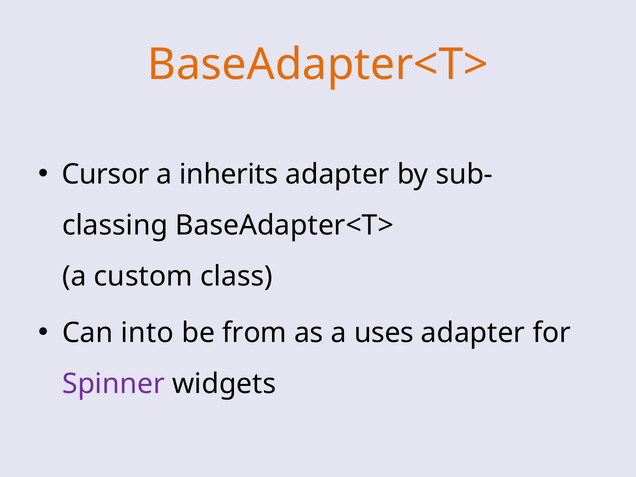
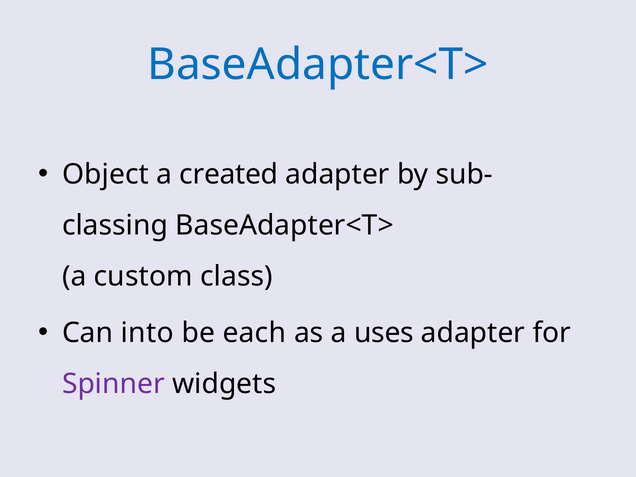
BaseAdapter<T> colour: orange -> blue (318, 65)
Cursor: Cursor -> Object (105, 175)
inherits: inherits -> created (229, 175)
from: from -> each (254, 333)
